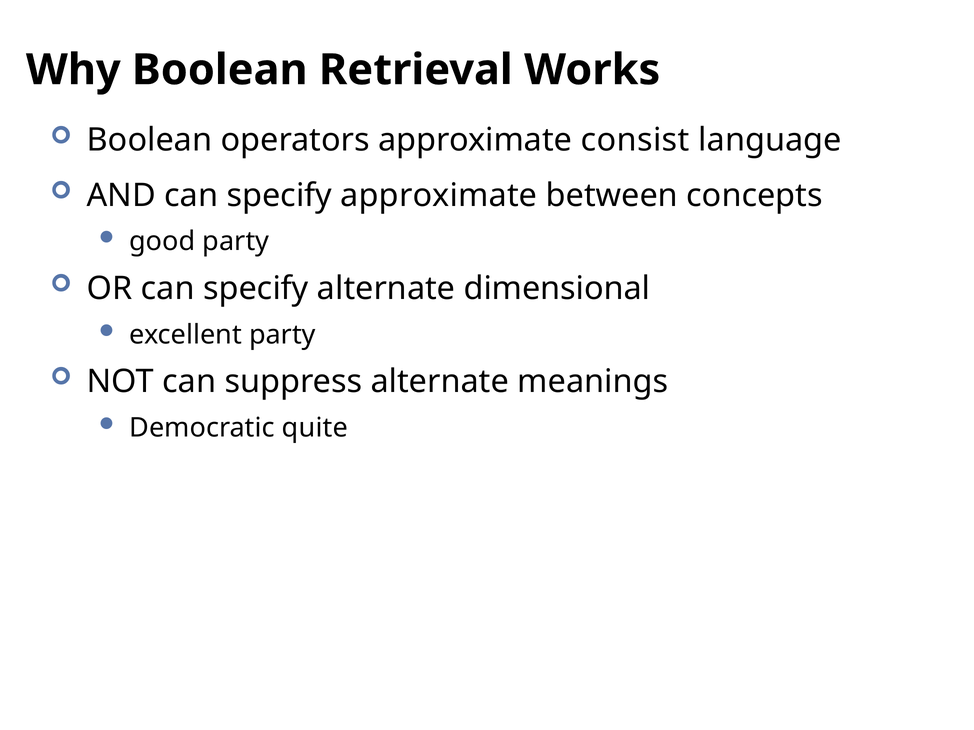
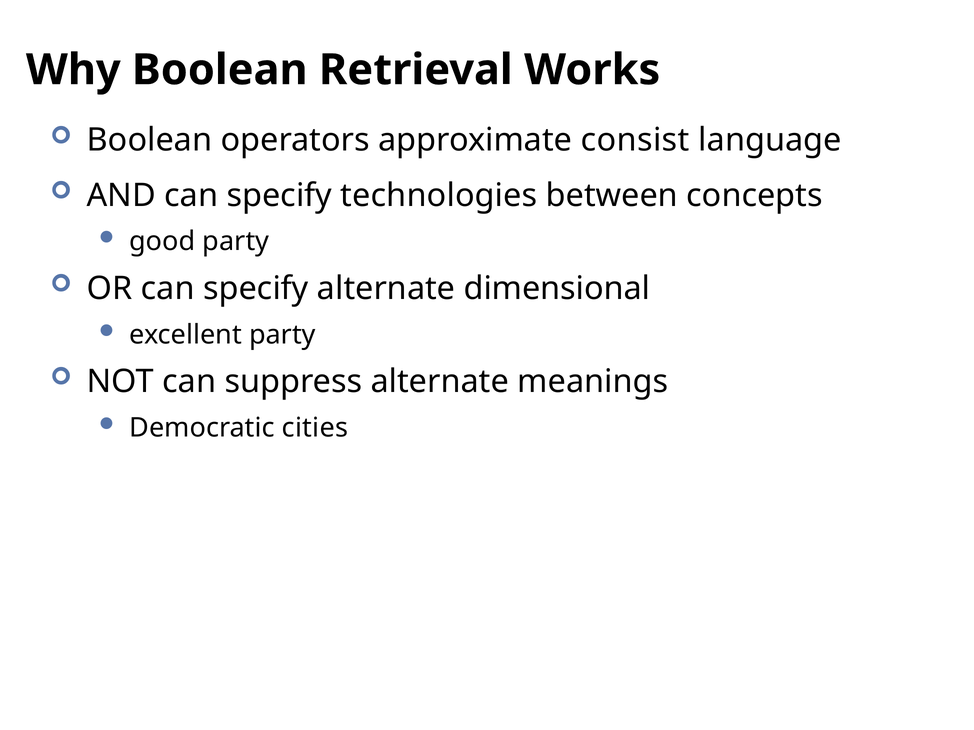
specify approximate: approximate -> technologies (439, 195)
quite: quite -> cities (315, 428)
